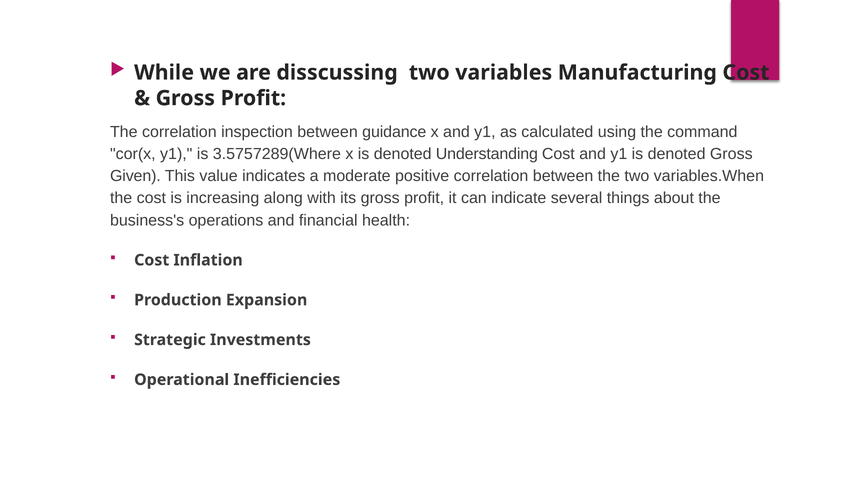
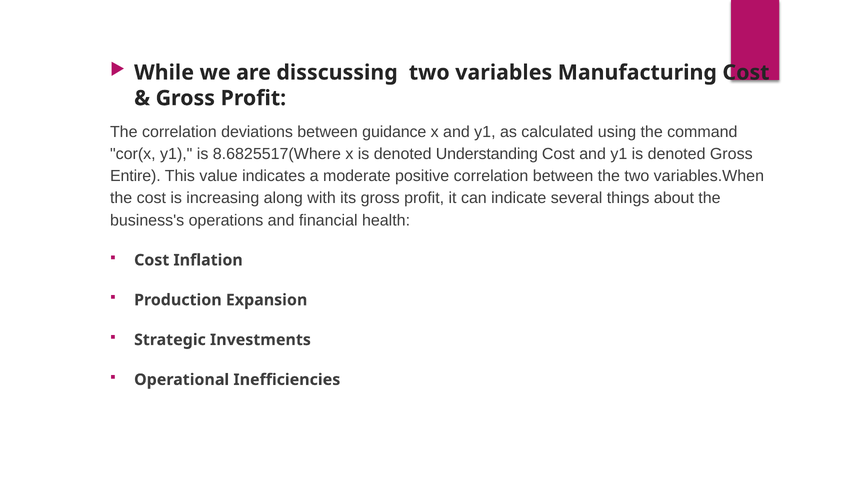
inspection: inspection -> deviations (257, 132)
3.5757289(Where: 3.5757289(Where -> 8.6825517(Where (277, 154)
Given: Given -> Entire (135, 176)
